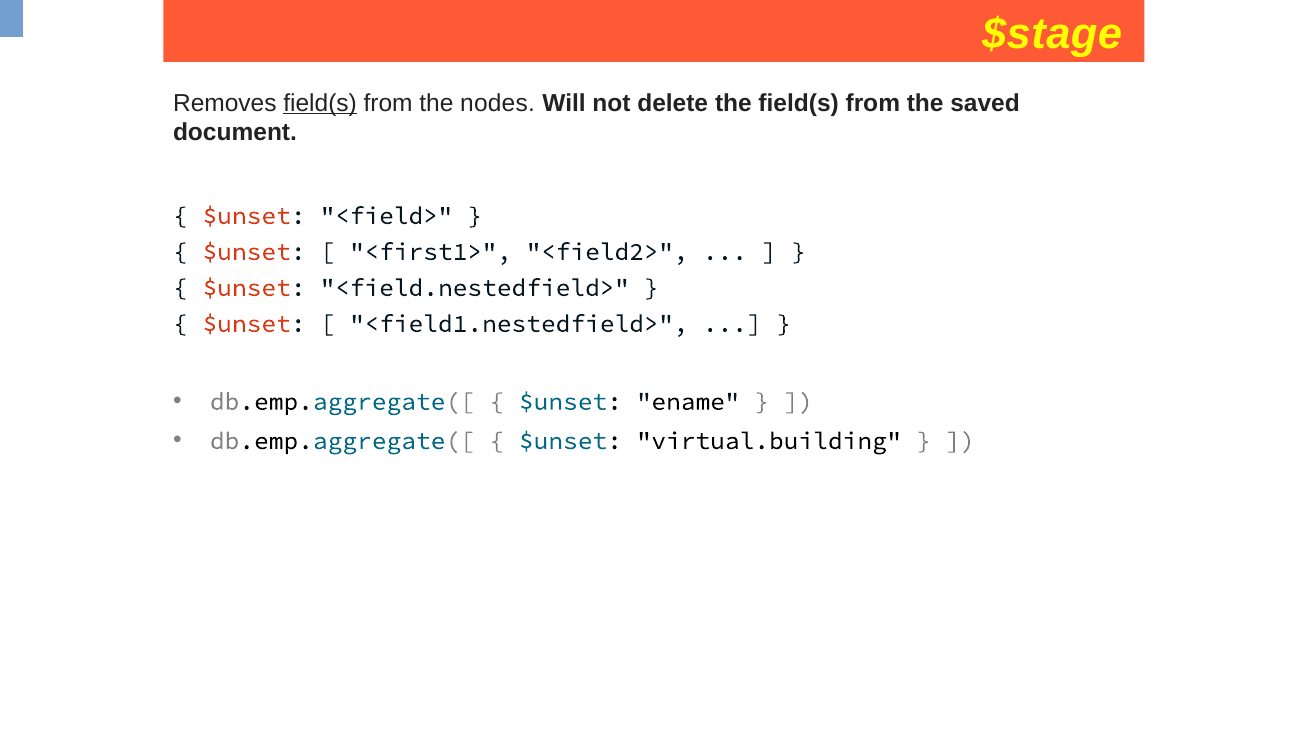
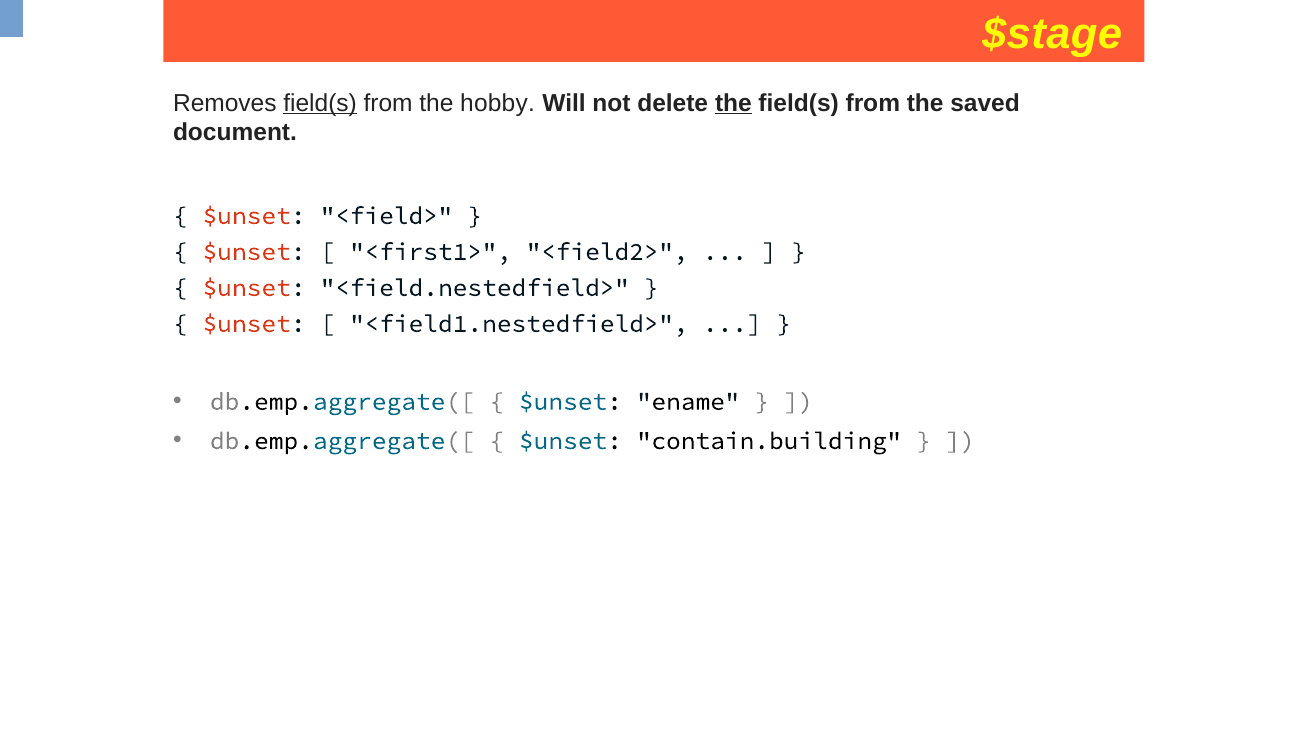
nodes: nodes -> hobby (498, 103)
the underline: none -> present (733, 103)
virtual.building: virtual.building -> contain.building (769, 441)
